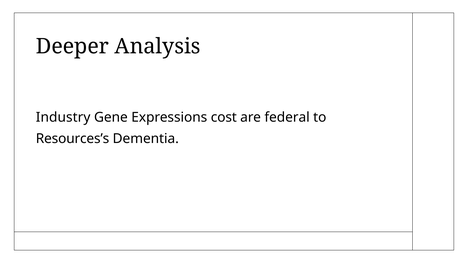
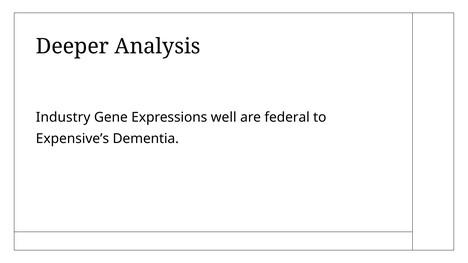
cost: cost -> well (224, 117)
Resources’s: Resources’s -> Expensive’s (72, 139)
